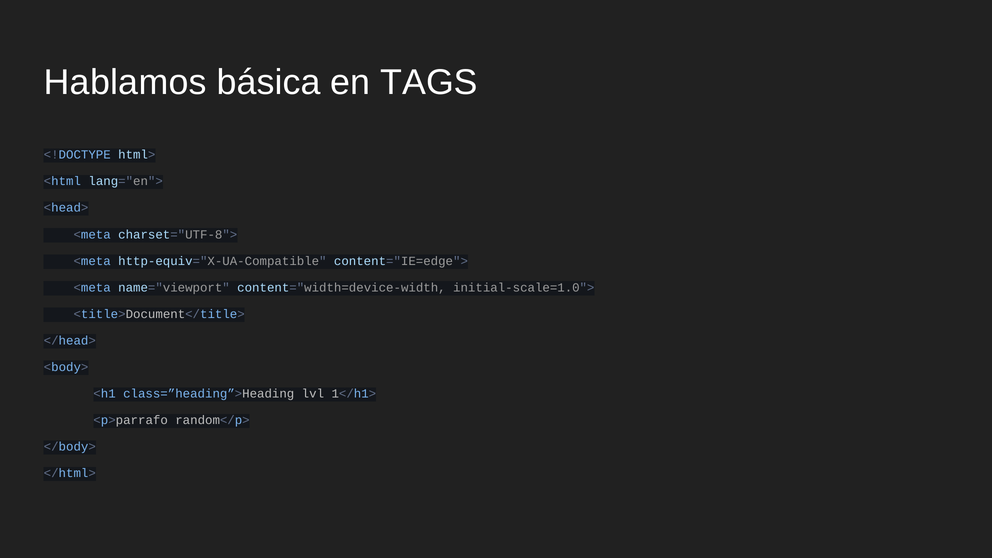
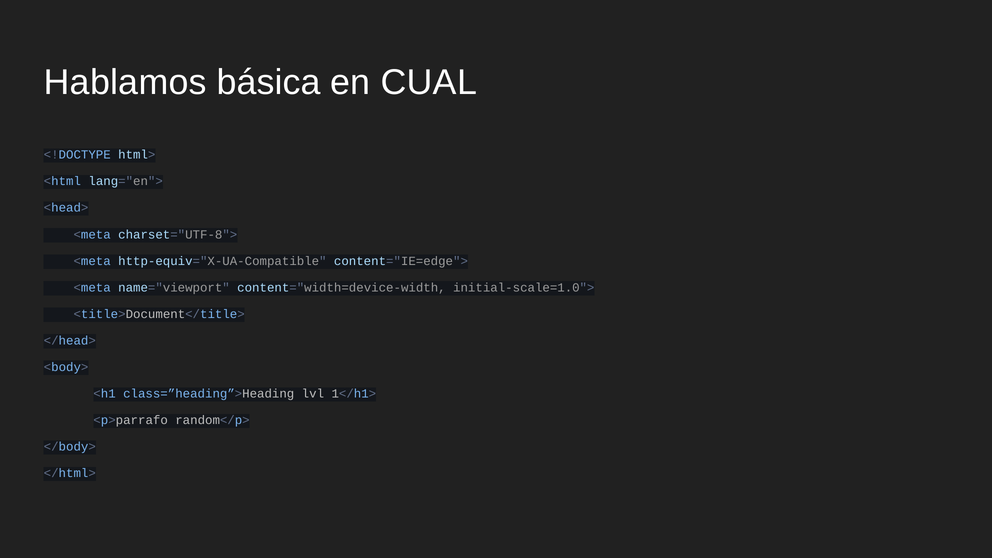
TAGS: TAGS -> CUAL (429, 82)
